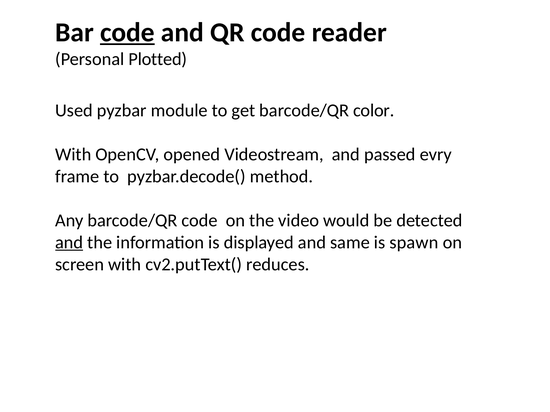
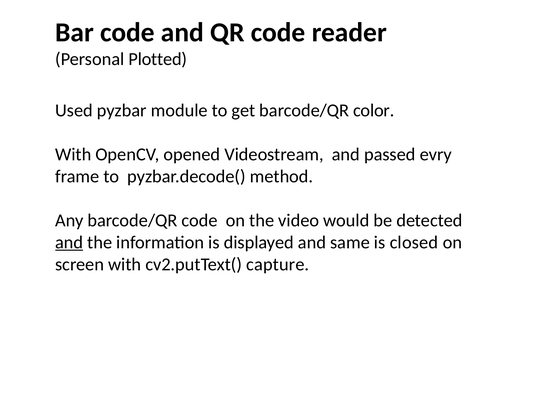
code underline: present -> none (127, 32)
spawn: spawn -> closed (414, 243)
reduces: reduces -> capture (278, 265)
